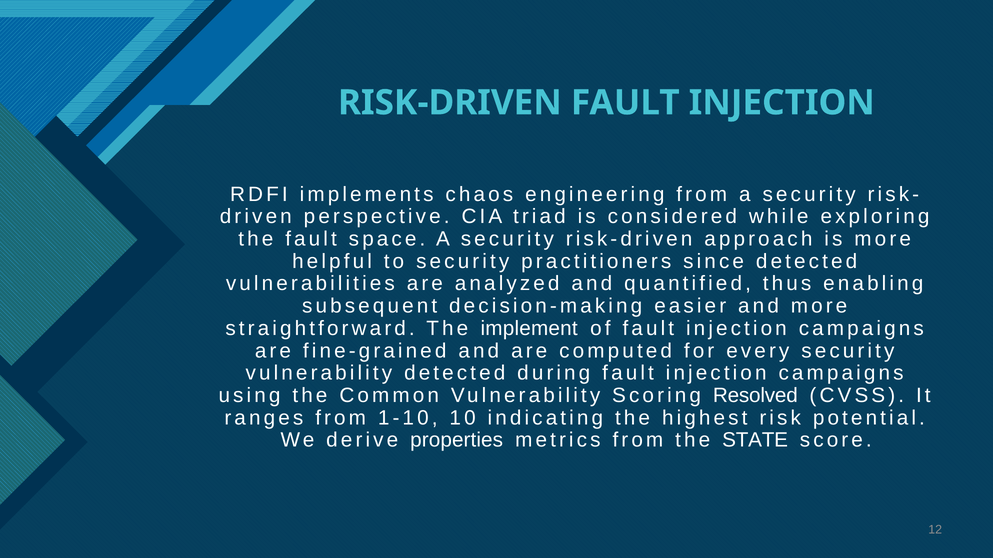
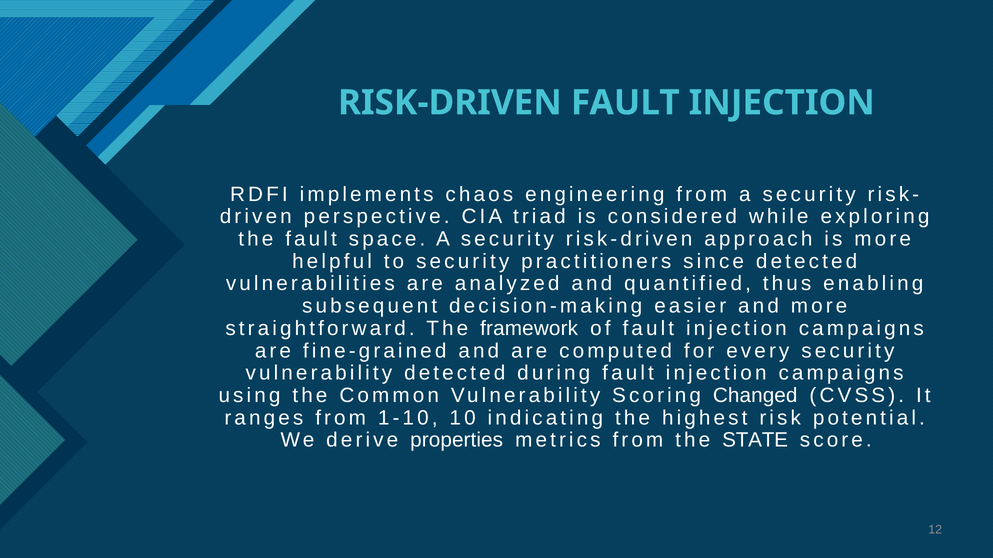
implement: implement -> framework (529, 329)
Resolved: Resolved -> Changed (755, 396)
